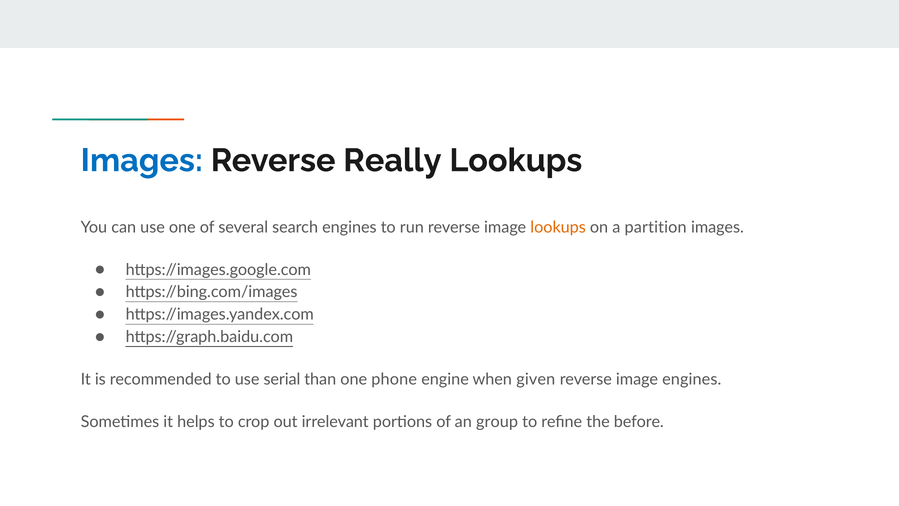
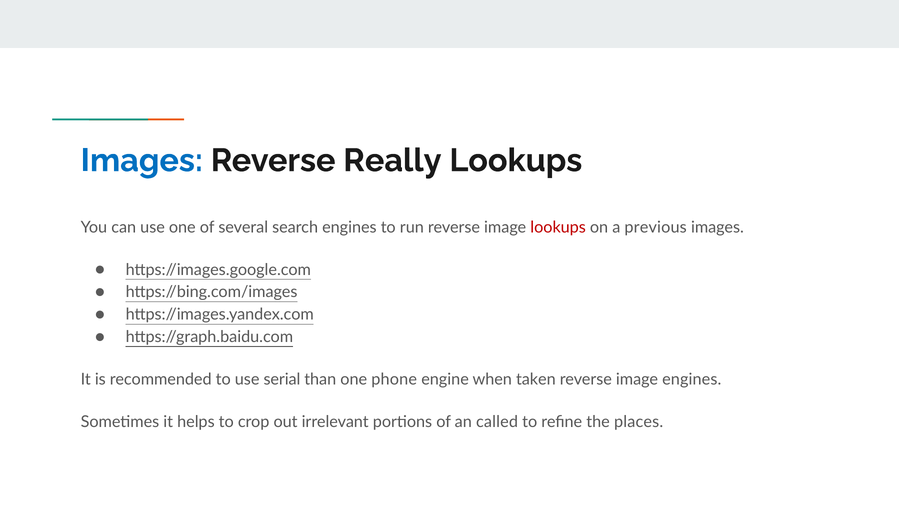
lookups colour: orange -> red (558, 227)
partition: partition -> previous (656, 227)
given: given -> taken (536, 379)
group: group -> called (497, 421)
before: before -> places (639, 421)
